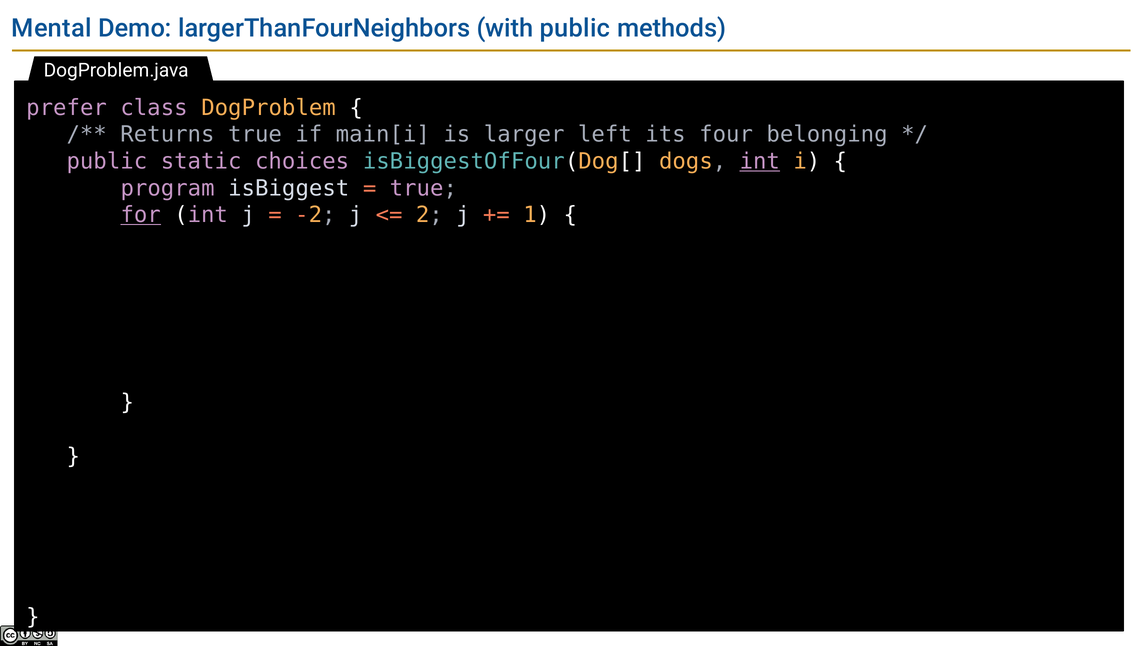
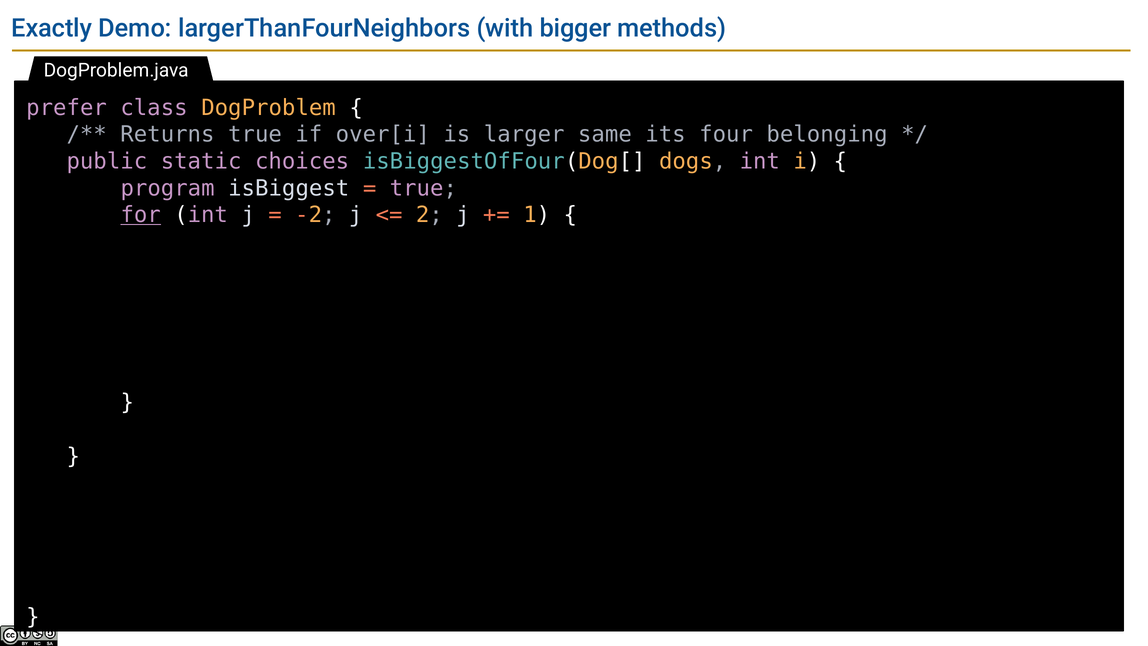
Mental: Mental -> Exactly (52, 29)
with public: public -> bigger (575, 29)
main[i: main[i -> over[i (383, 134)
left: left -> same (605, 134)
int underline: present -> none (760, 161)
